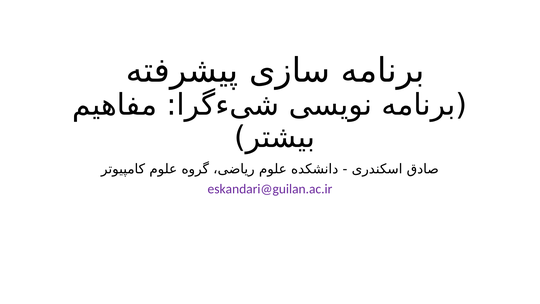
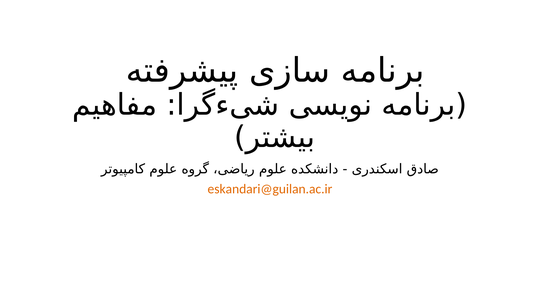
eskandari@guilan.ac.ir colour: purple -> orange (270, 189)
